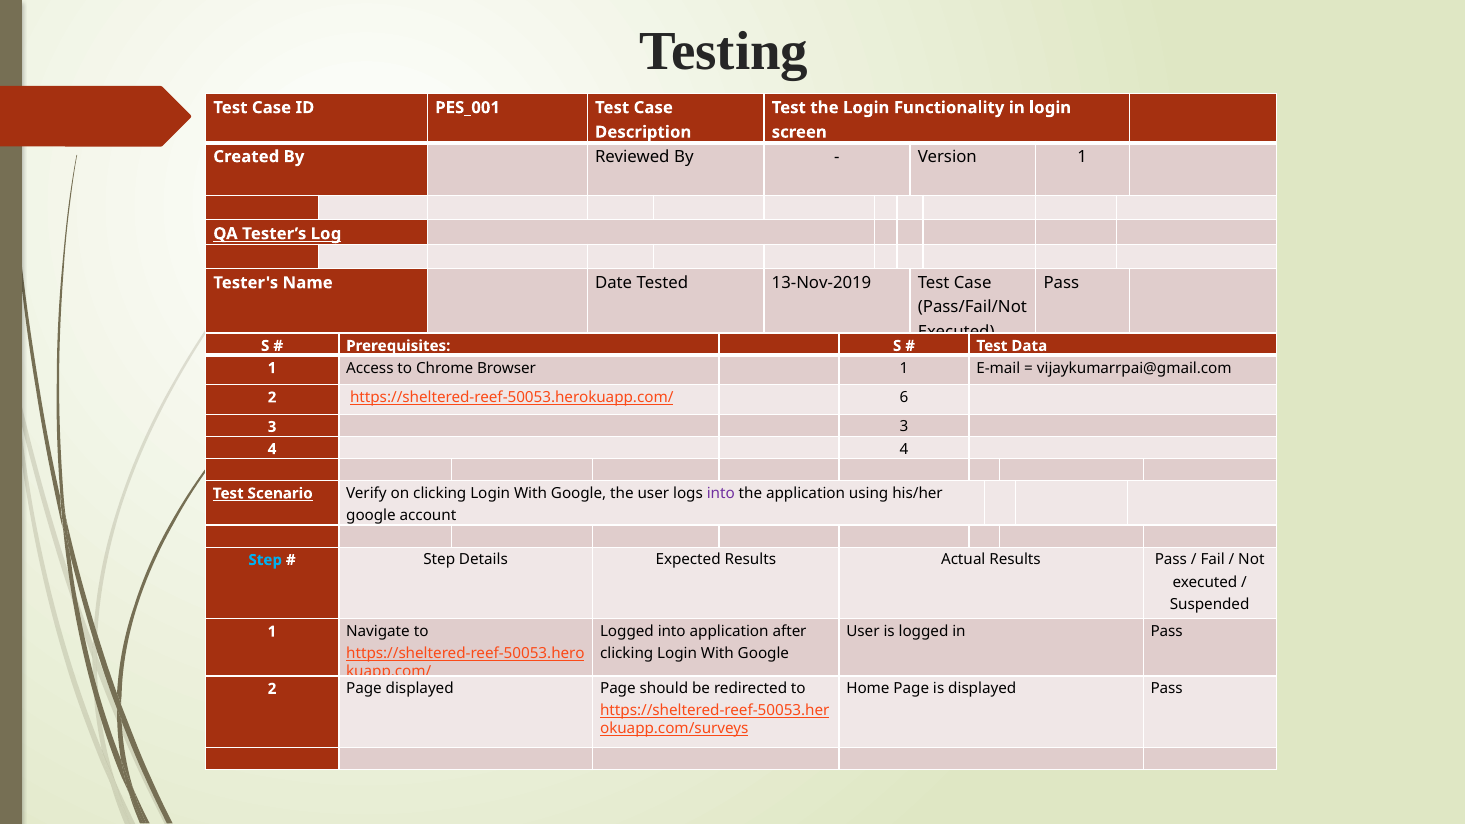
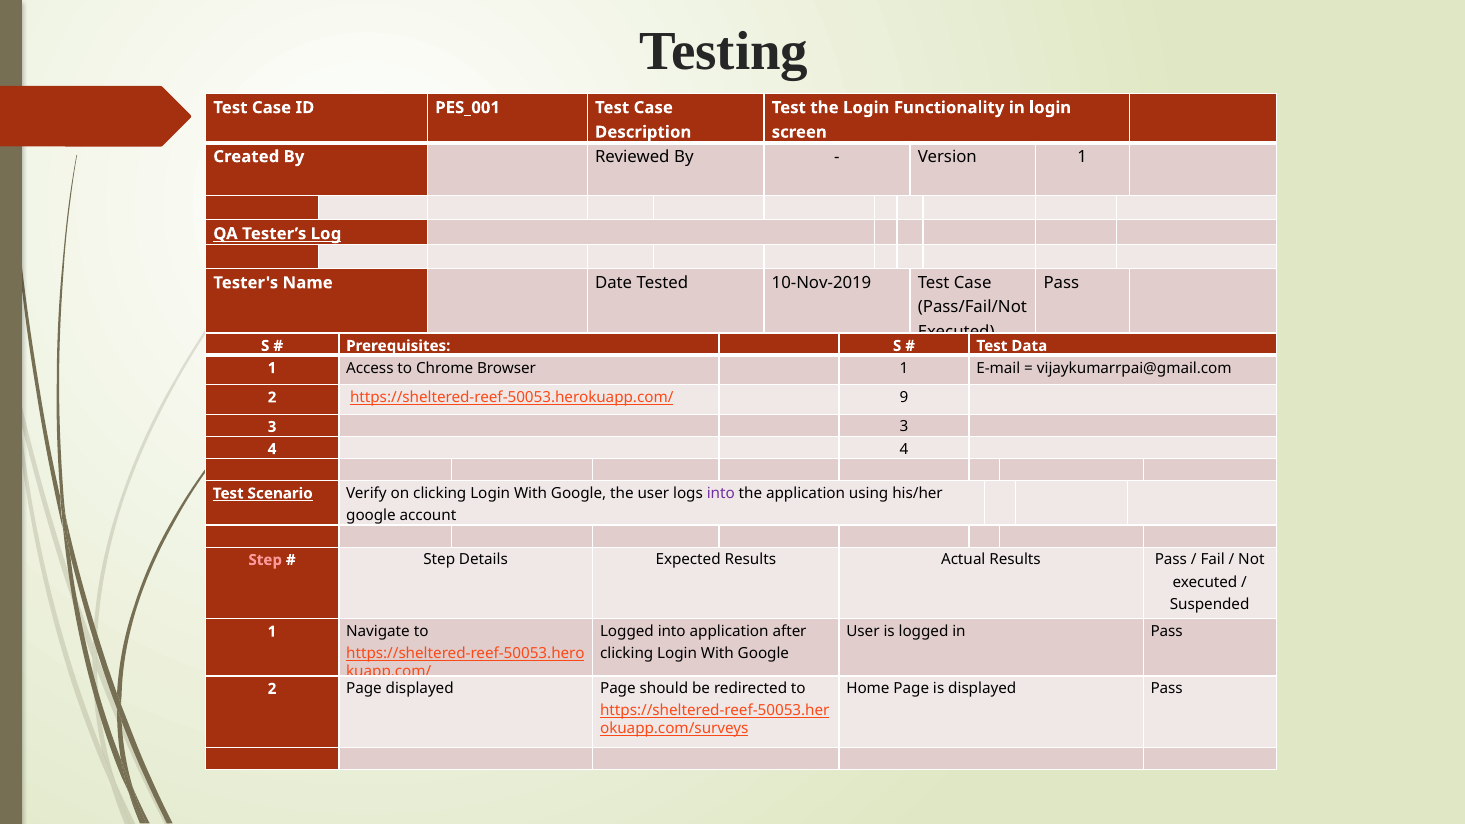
13-Nov-2019: 13-Nov-2019 -> 10-Nov-2019 (822, 283)
6: 6 -> 9 (904, 397)
Step colour: light blue -> pink (265, 560)
